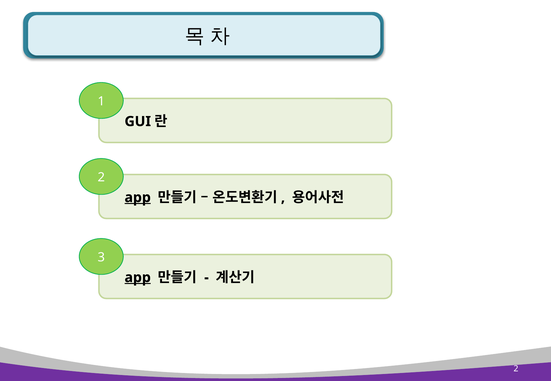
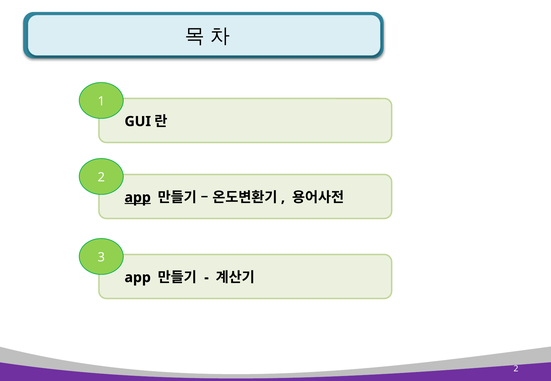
app underline: present -> none (138, 278)
